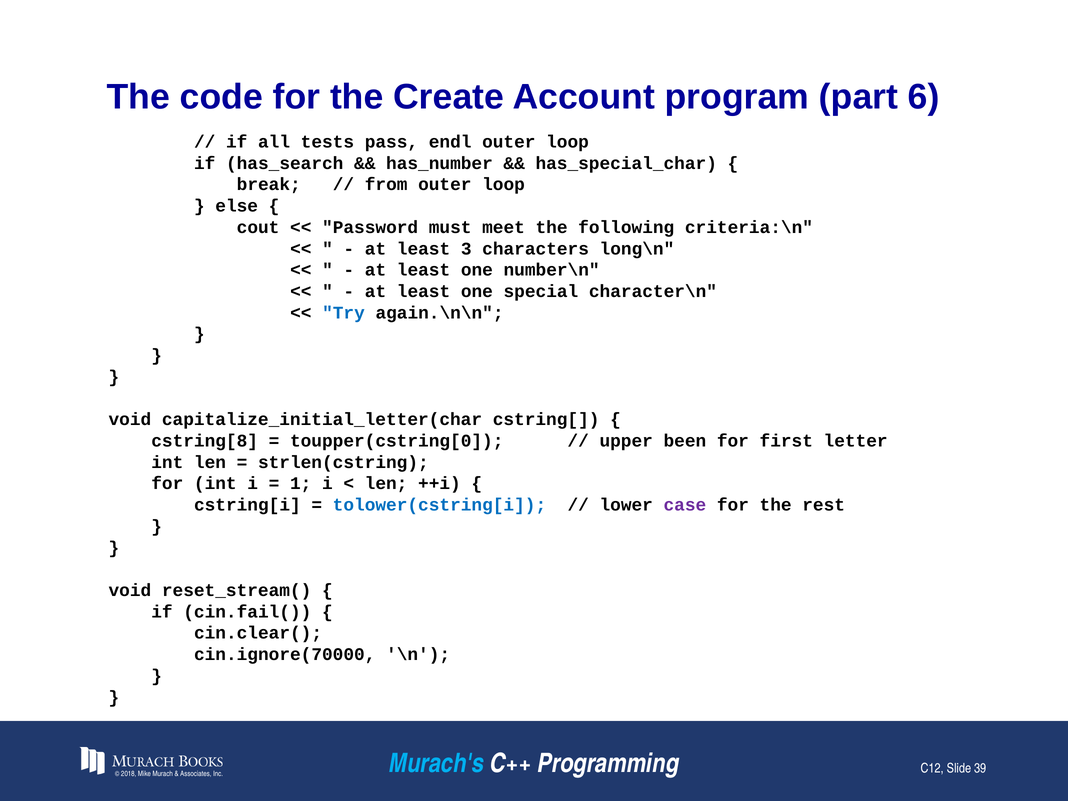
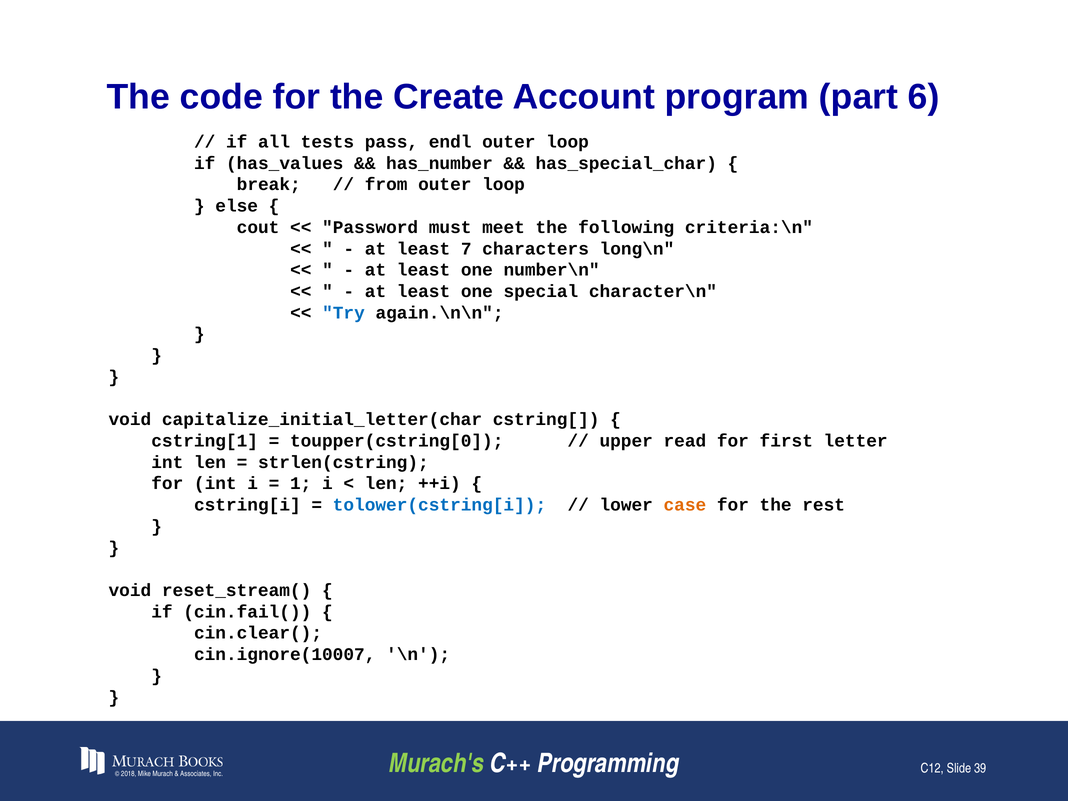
has_search: has_search -> has_values (285, 163)
3: 3 -> 7 (466, 249)
cstring[8: cstring[8 -> cstring[1 (205, 441)
been: been -> read (685, 441)
case colour: purple -> orange (685, 505)
cin.ignore(70000: cin.ignore(70000 -> cin.ignore(10007 (285, 654)
Murach's colour: light blue -> light green (436, 764)
